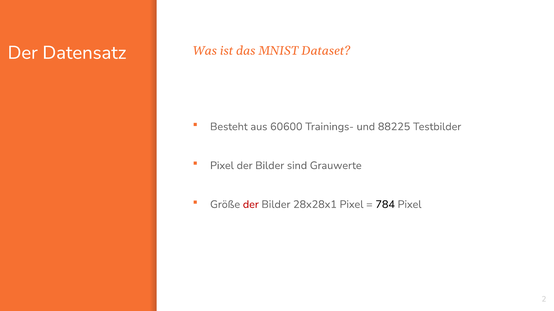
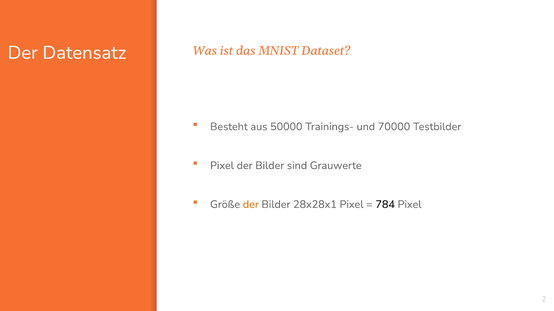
60600: 60600 -> 50000 (286, 127)
88225: 88225 -> 70000 (394, 127)
der colour: red -> orange (251, 205)
